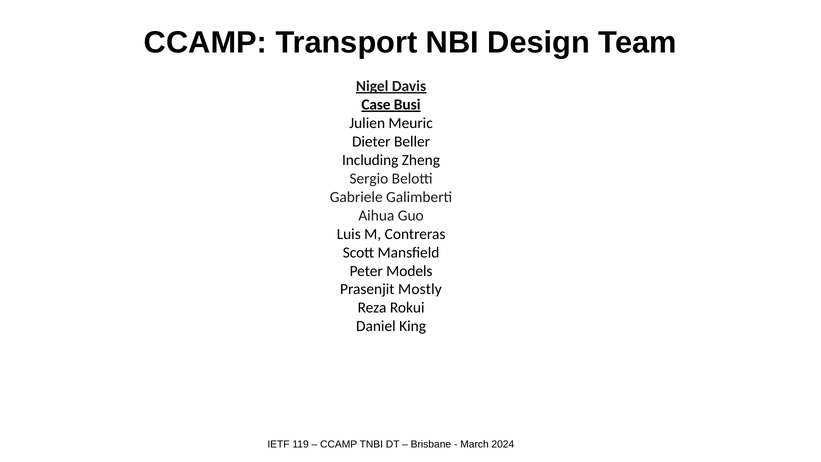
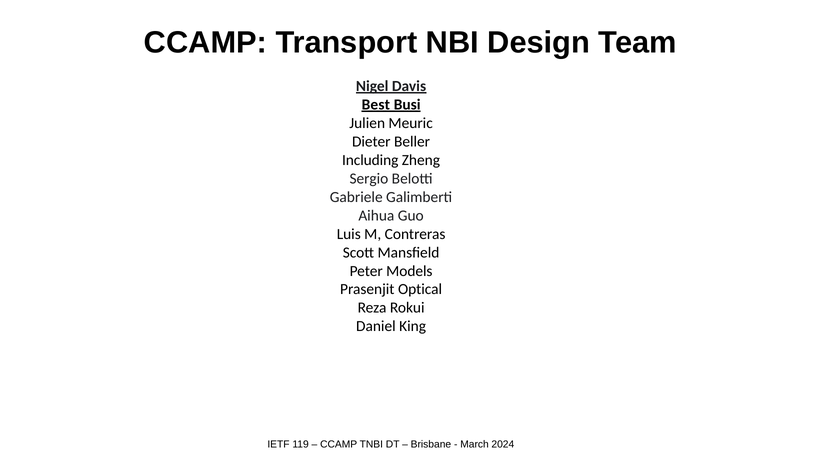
Case: Case -> Best (376, 105)
Mostly: Mostly -> Optical (420, 289)
